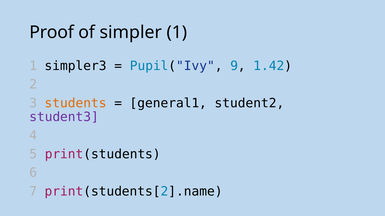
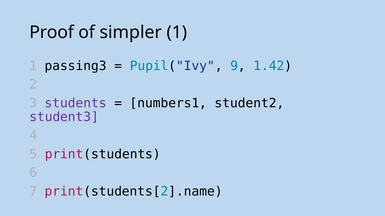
simpler3: simpler3 -> passing3 (76, 66)
students colour: orange -> purple (76, 103)
general1: general1 -> numbers1 (168, 103)
